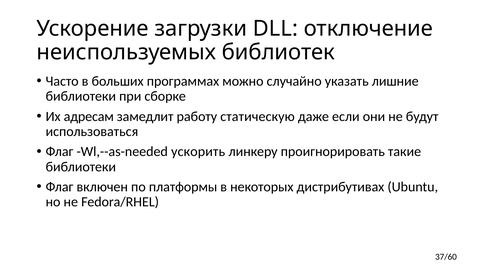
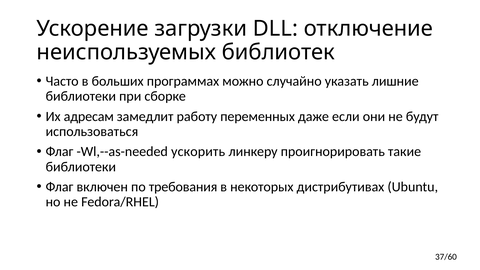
статическую: статическую -> переменных (258, 116)
платформы: платформы -> требования (183, 187)
